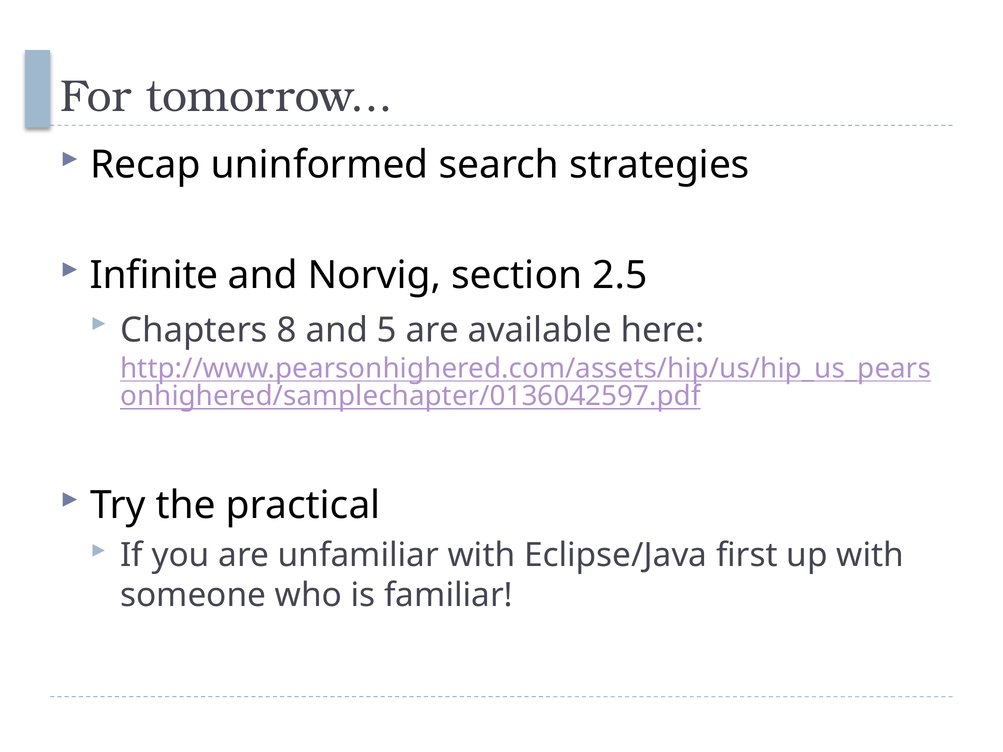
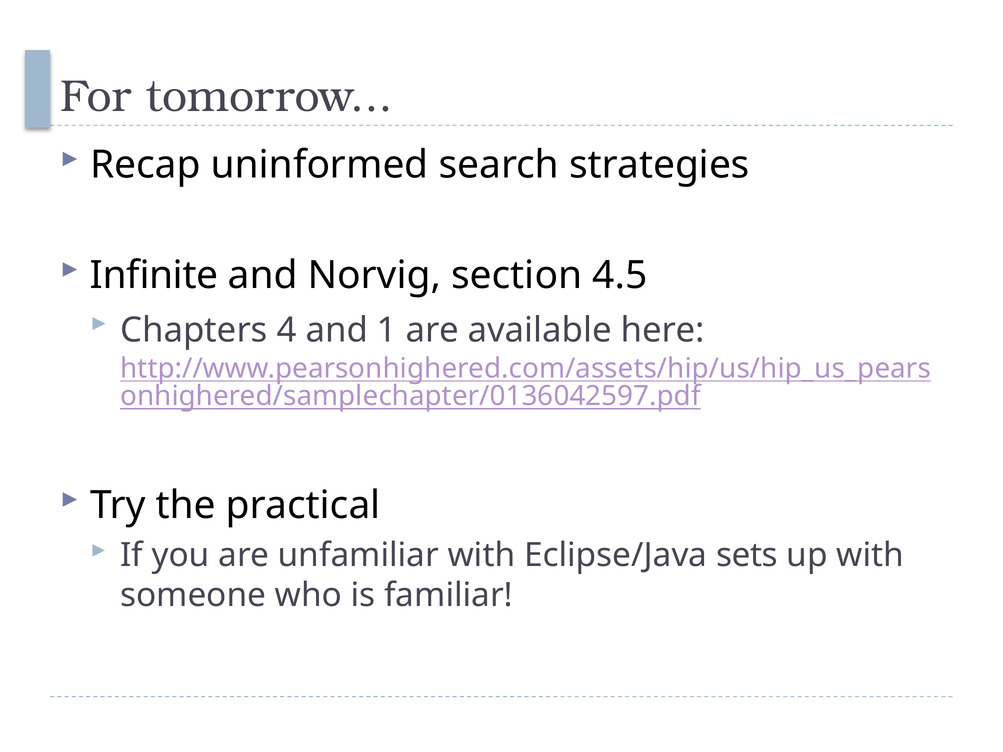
2.5: 2.5 -> 4.5 (620, 275)
8: 8 -> 4 (287, 330)
5: 5 -> 1 (387, 330)
first: first -> sets (747, 556)
